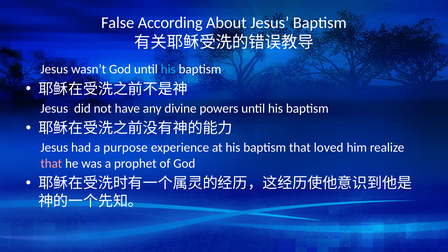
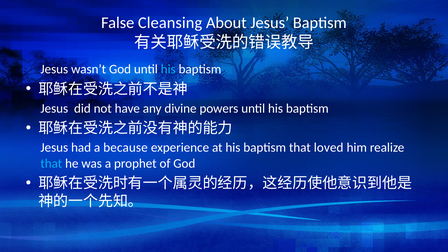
According: According -> Cleansing (170, 23)
purpose: purpose -> because (125, 148)
that colour: pink -> light blue (51, 163)
